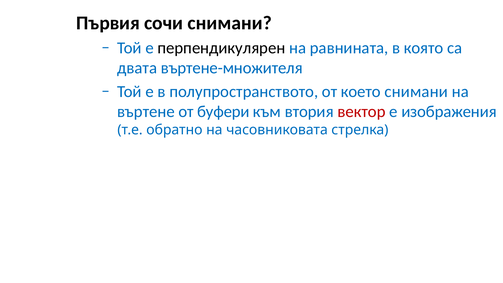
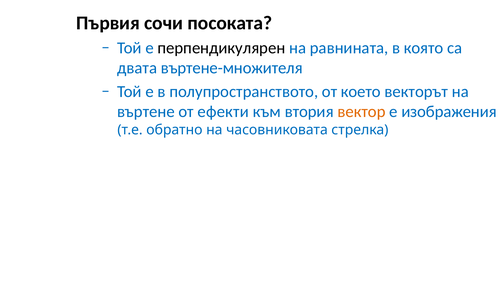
сочи снимани: снимани -> посоката (230, 23)
което снимани: снимани -> векторът (416, 92)
буфери: буфери -> ефекти (223, 112)
вектор colour: red -> orange (362, 112)
